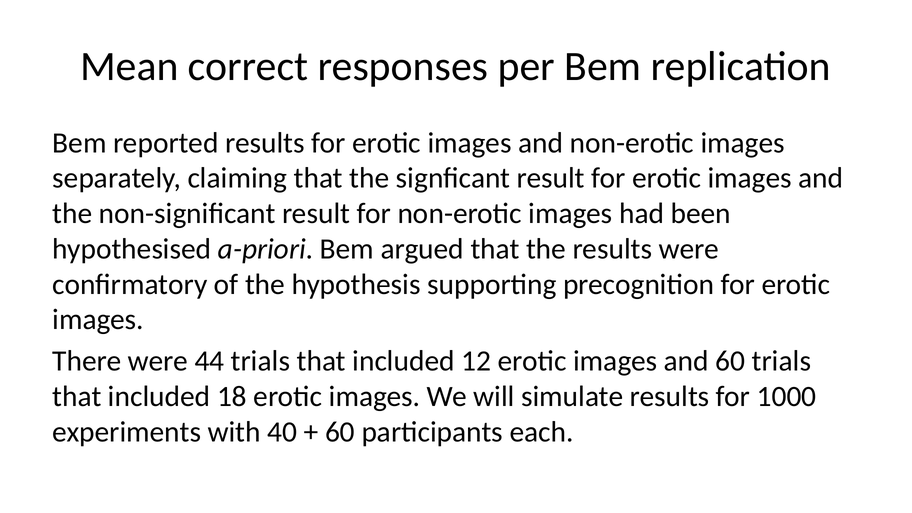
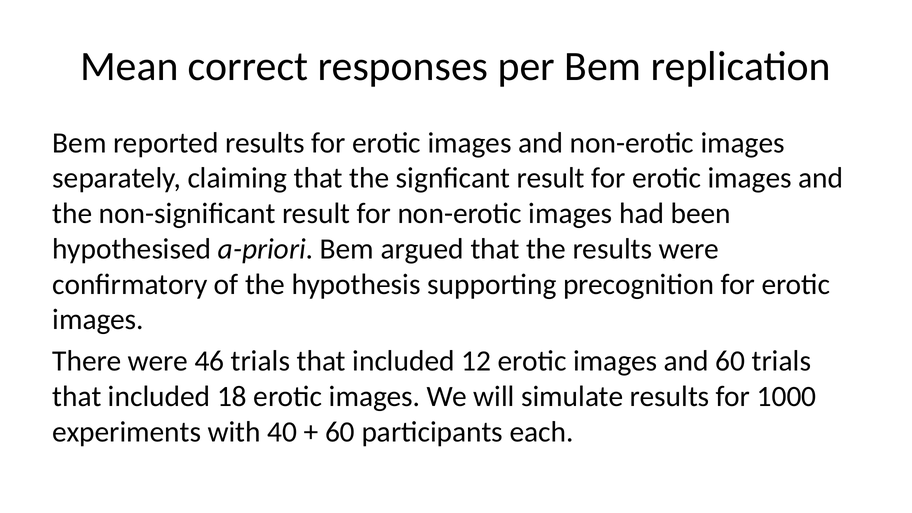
44: 44 -> 46 (209, 361)
